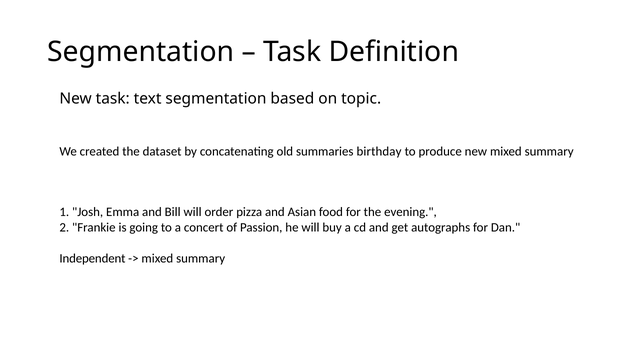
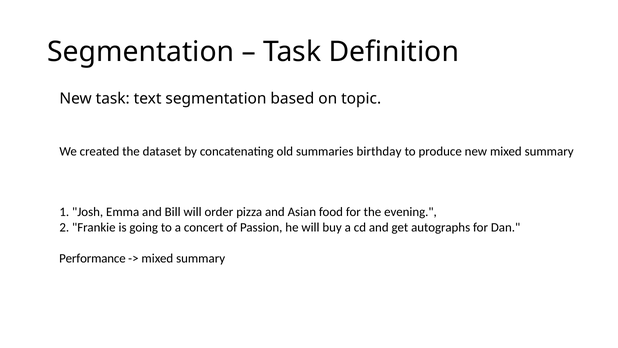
Independent: Independent -> Performance (92, 258)
